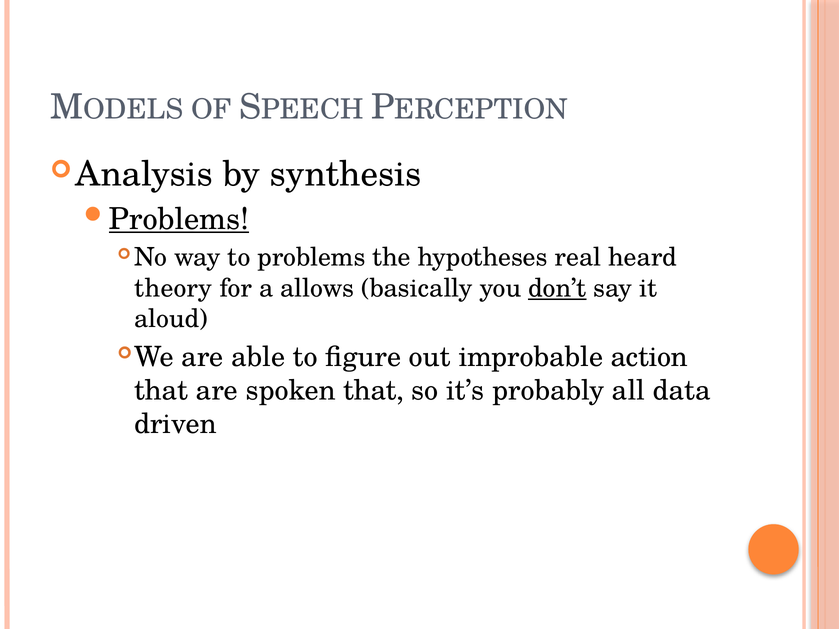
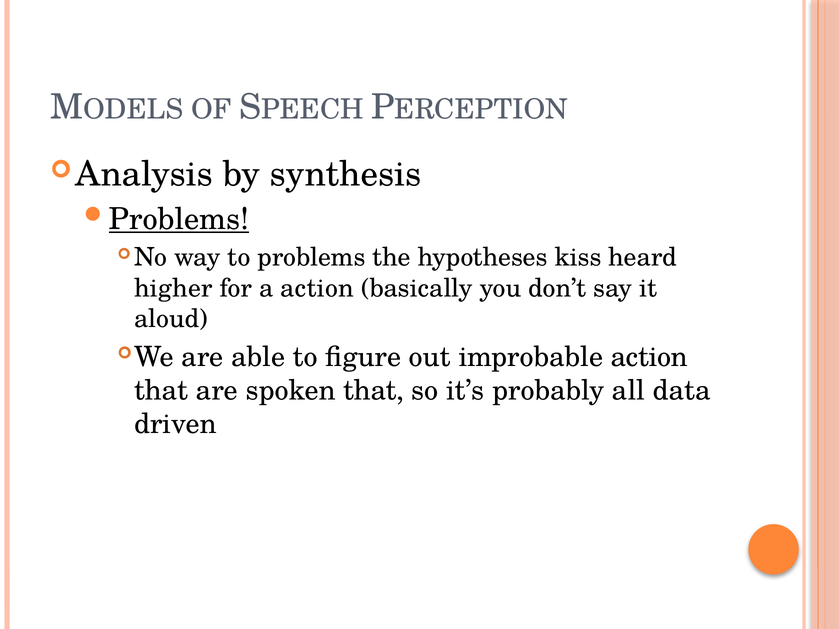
real: real -> kiss (578, 258)
theory: theory -> higher (173, 288)
a allows: allows -> action (317, 288)
don’t underline: present -> none (557, 288)
